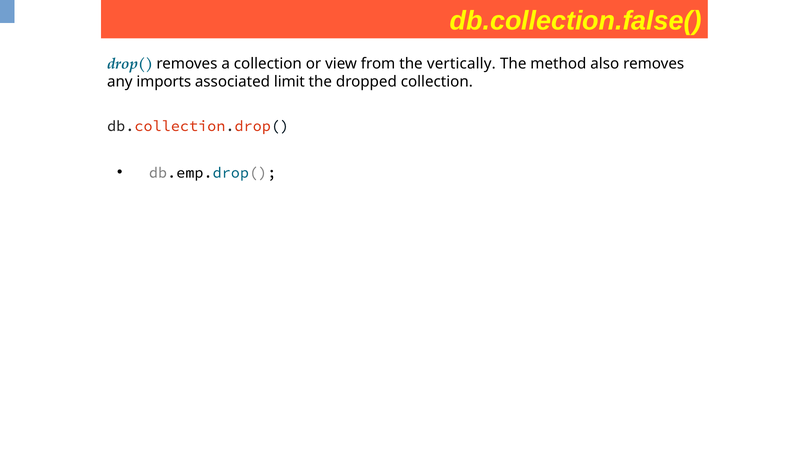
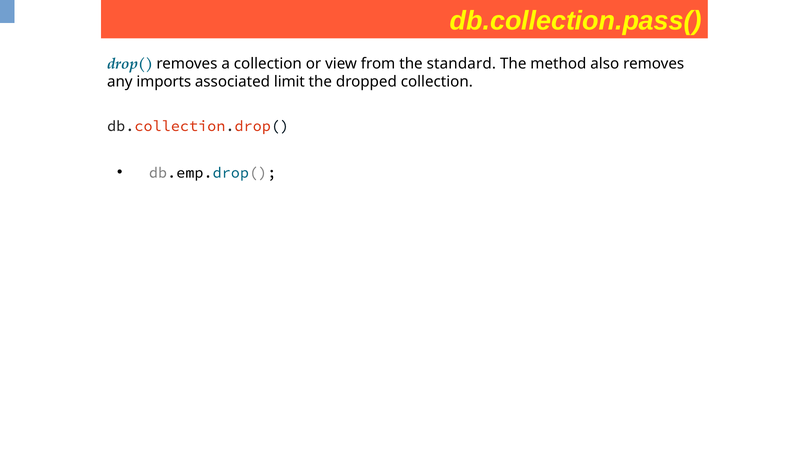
db.collection.false(: db.collection.false( -> db.collection.pass( (576, 21)
vertically: vertically -> standard (461, 64)
